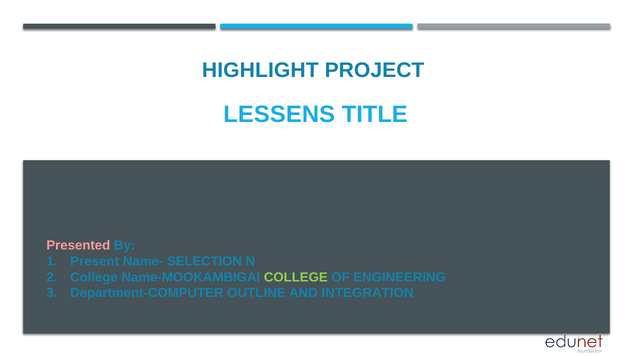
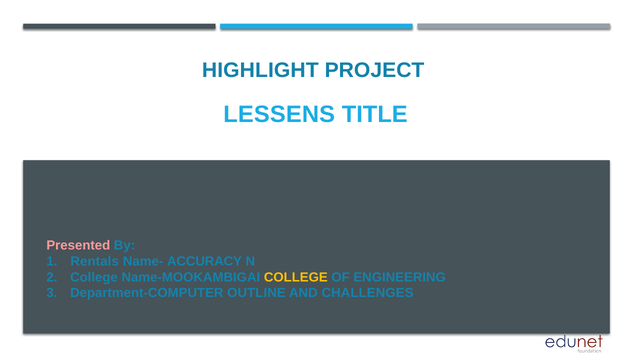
Present: Present -> Rentals (95, 261)
SELECTION: SELECTION -> ACCURACY (205, 261)
COLLEGE colour: light green -> yellow (296, 277)
INTEGRATION: INTEGRATION -> CHALLENGES (368, 293)
